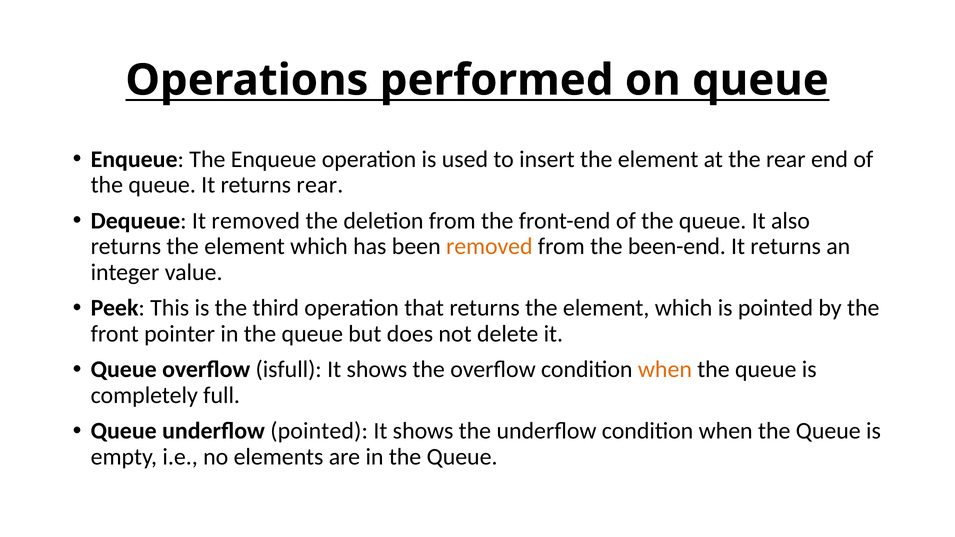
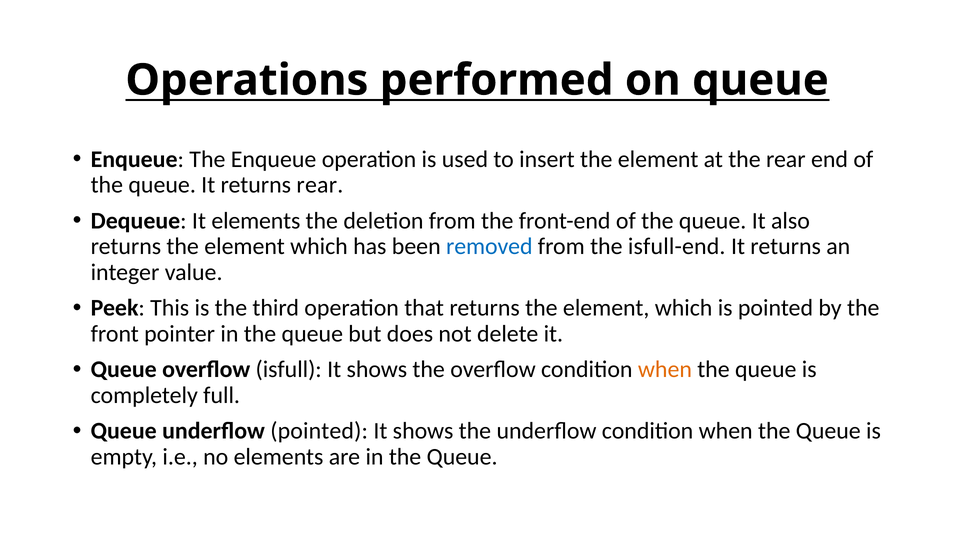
It removed: removed -> elements (256, 221)
removed colour: orange -> blue (489, 247)
been-end: been-end -> isfull-end (677, 247)
